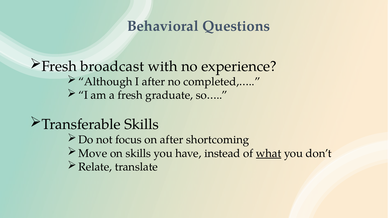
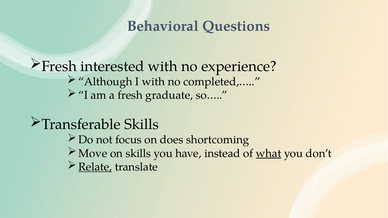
broadcast: broadcast -> interested (112, 66)
I after: after -> with (153, 82)
on after: after -> does (172, 140)
Relate underline: none -> present (95, 167)
